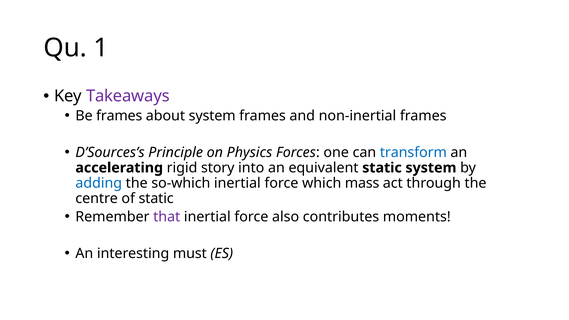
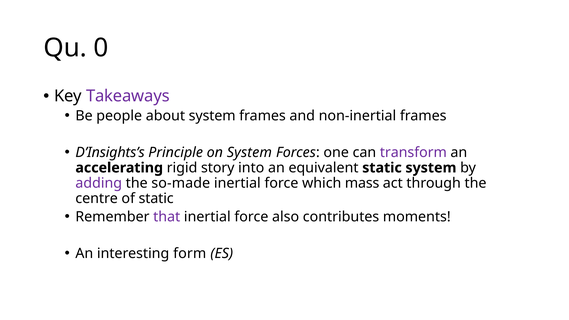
1: 1 -> 0 (101, 48)
Be frames: frames -> people (119, 116)
D’Sources’s: D’Sources’s -> D’Insights’s (110, 152)
on Physics: Physics -> System (249, 152)
transform colour: blue -> purple (413, 152)
adding colour: blue -> purple (99, 183)
so-which: so-which -> so-made (181, 183)
must: must -> form (190, 253)
